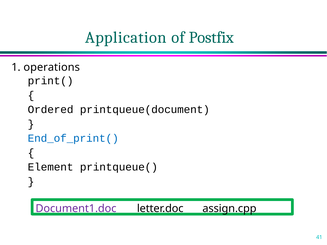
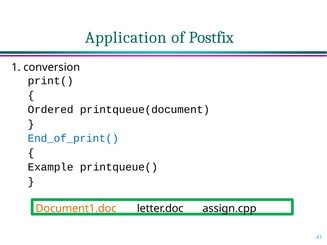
operations: operations -> conversion (52, 67)
Element: Element -> Example (51, 167)
Document1.doc colour: purple -> orange (76, 209)
